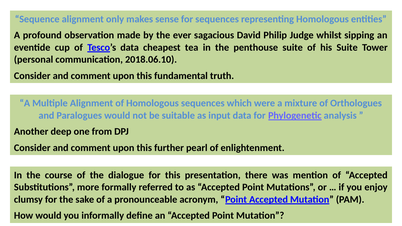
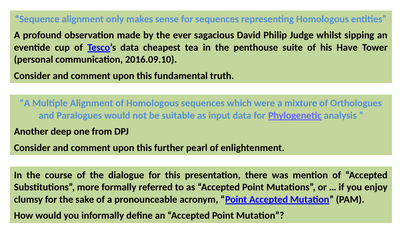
his Suite: Suite -> Have (347, 47)
2018.06.10: 2018.06.10 -> 2016.09.10 (151, 60)
